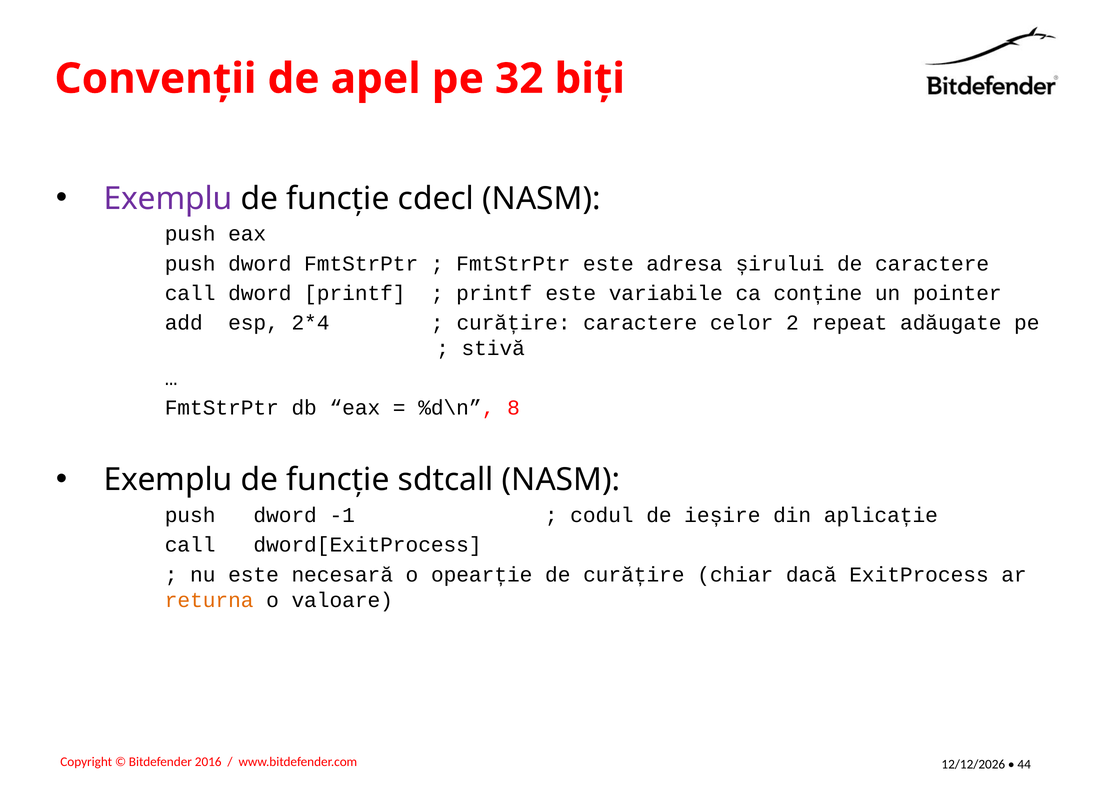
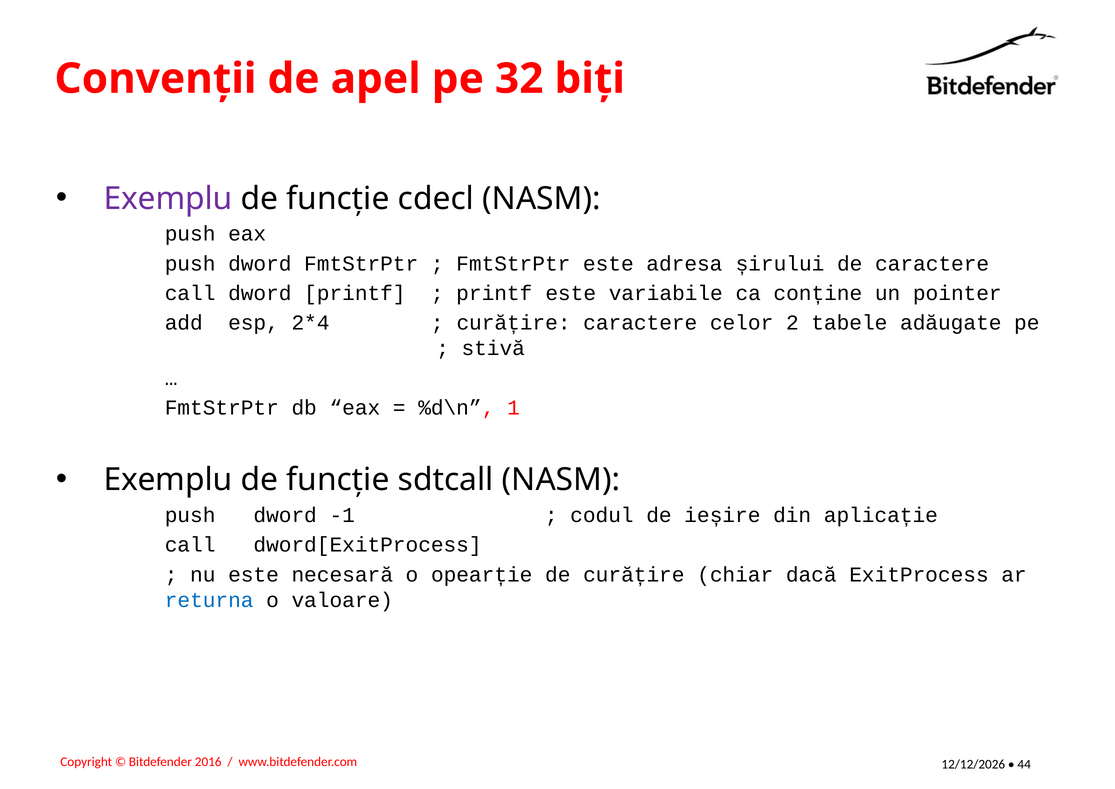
repeat: repeat -> tabele (849, 323)
8: 8 -> 1 (514, 408)
returna colour: orange -> blue (209, 600)
